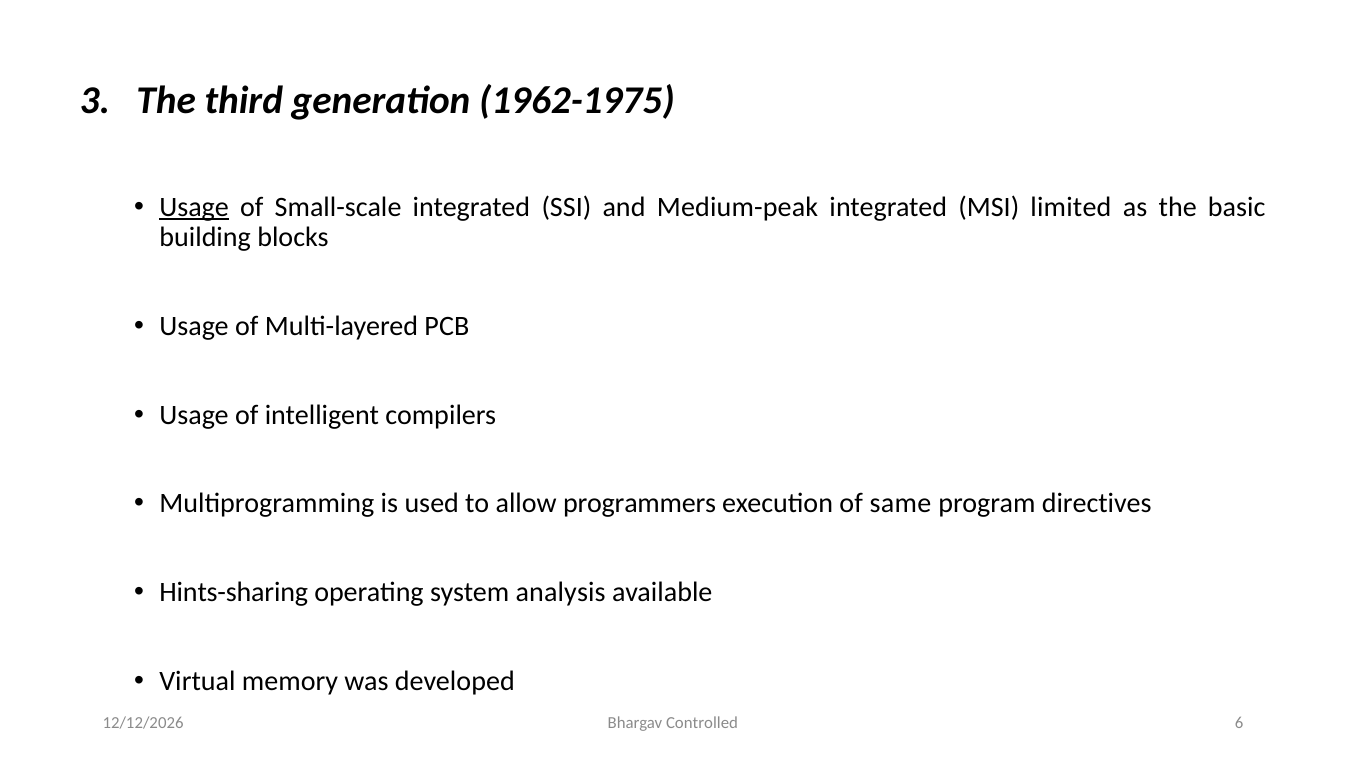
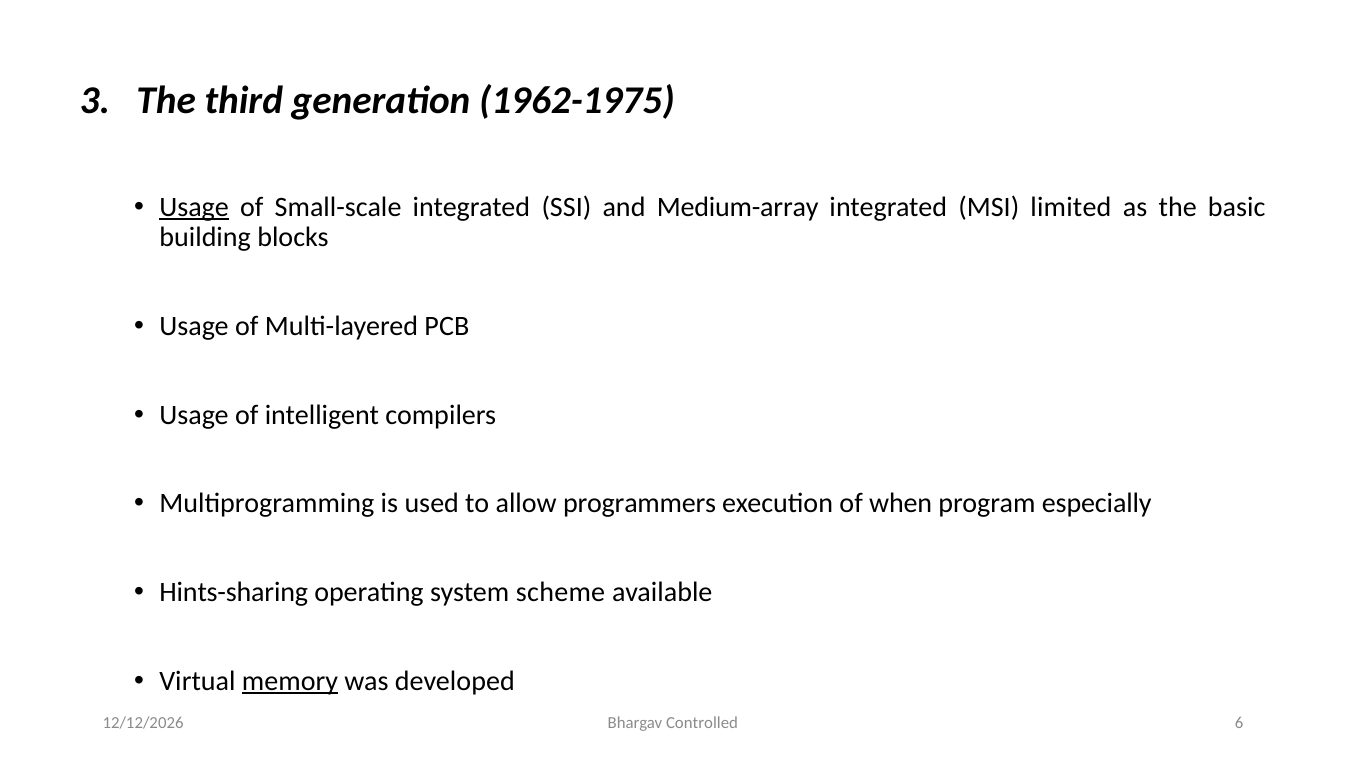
Medium-peak: Medium-peak -> Medium-array (738, 207)
same: same -> when (901, 504)
directives: directives -> especially (1097, 504)
analysis: analysis -> scheme (561, 592)
memory underline: none -> present (290, 681)
